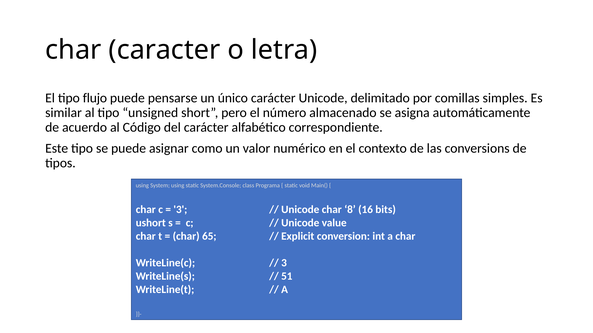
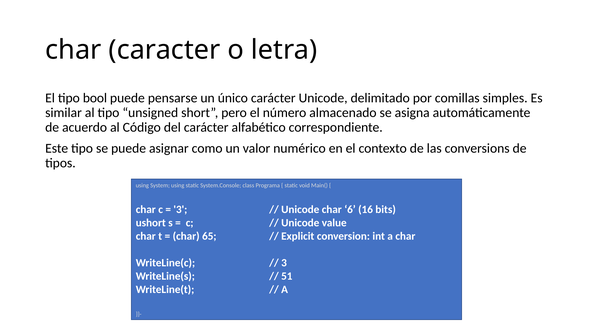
flujo: flujo -> bool (95, 98)
8: 8 -> 6 (350, 210)
